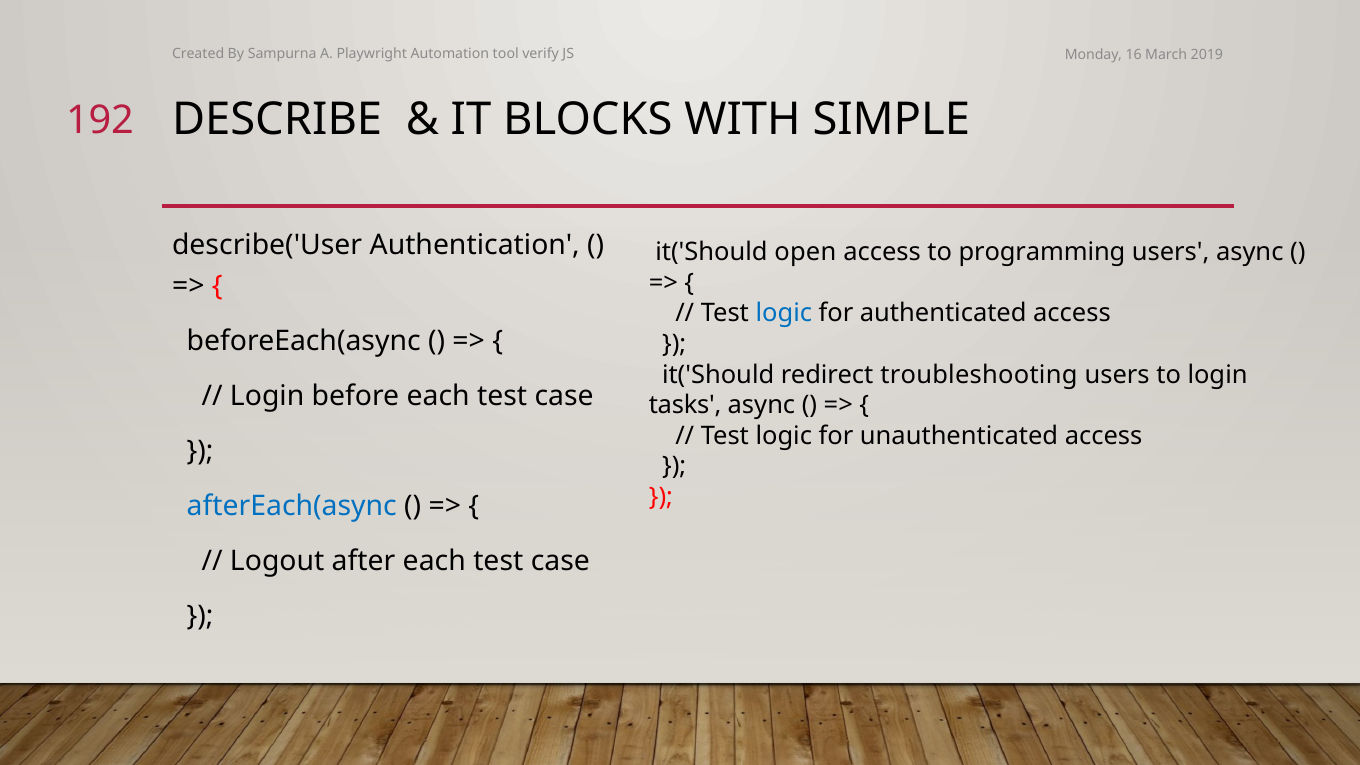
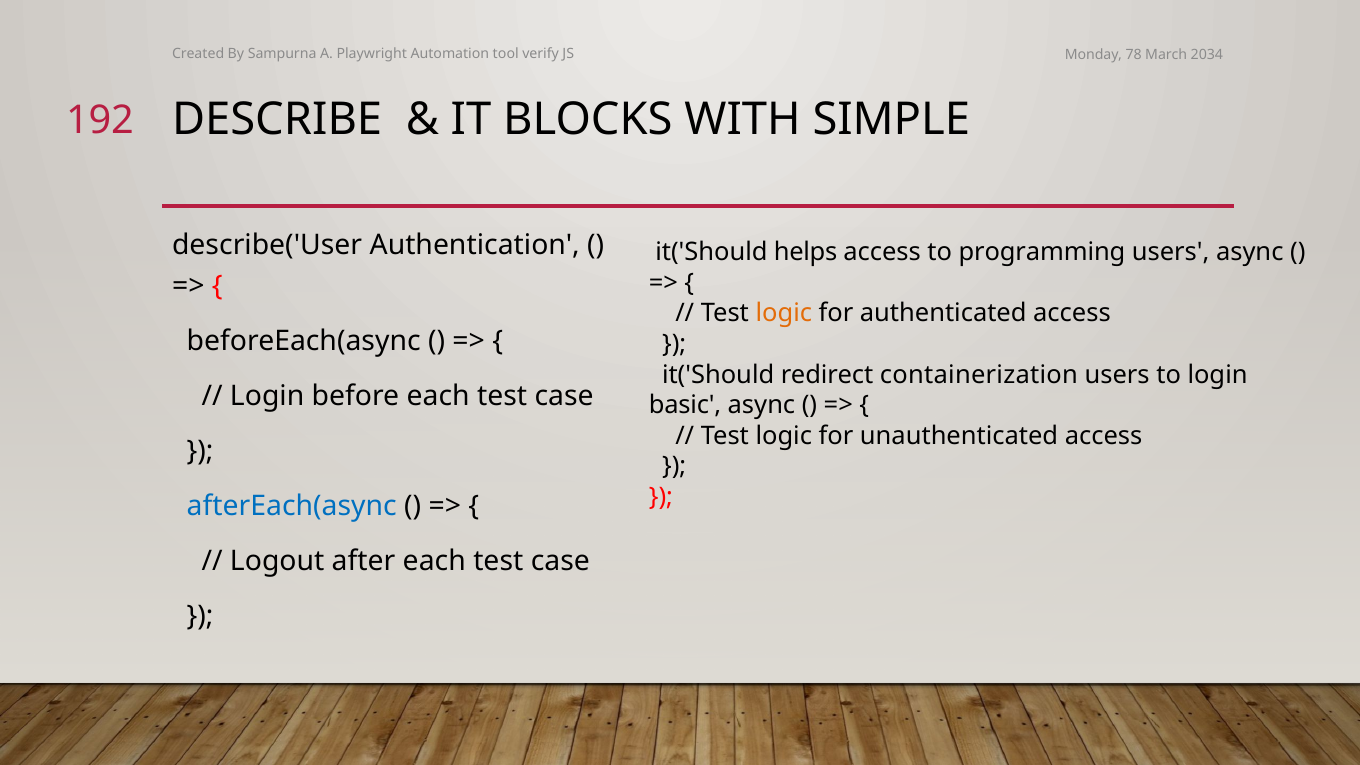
16: 16 -> 78 (1134, 55)
2019: 2019 -> 2034 (1207, 55)
open: open -> helps (806, 252)
logic colour: blue -> orange (784, 314)
troubleshooting: troubleshooting -> containerization (979, 375)
tasks: tasks -> basic (685, 405)
